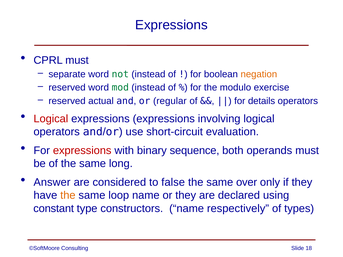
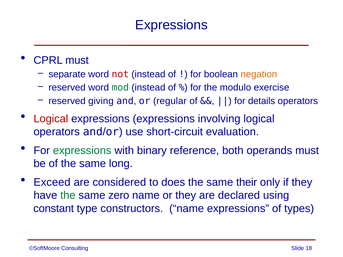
not colour: green -> red (120, 74)
actual: actual -> giving (101, 101)
expressions colour: red -> green (82, 151)
sequence: sequence -> reference (194, 151)
Answer: Answer -> Exceed (52, 182)
false: false -> does (173, 182)
over: over -> their (247, 182)
the colour: orange -> green (68, 196)
loop: loop -> zero (119, 196)
name respectively: respectively -> expressions (238, 209)
